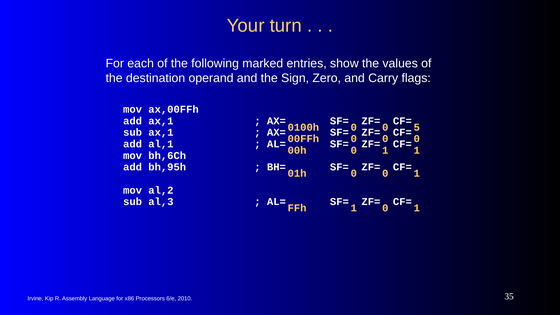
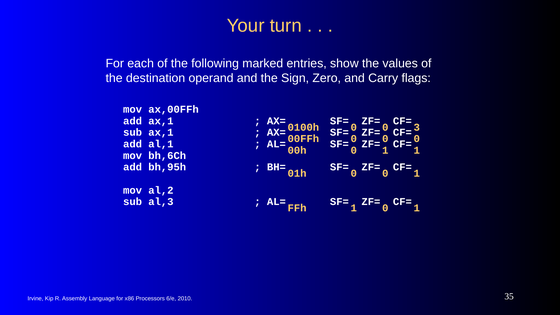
5: 5 -> 3 (417, 127)
